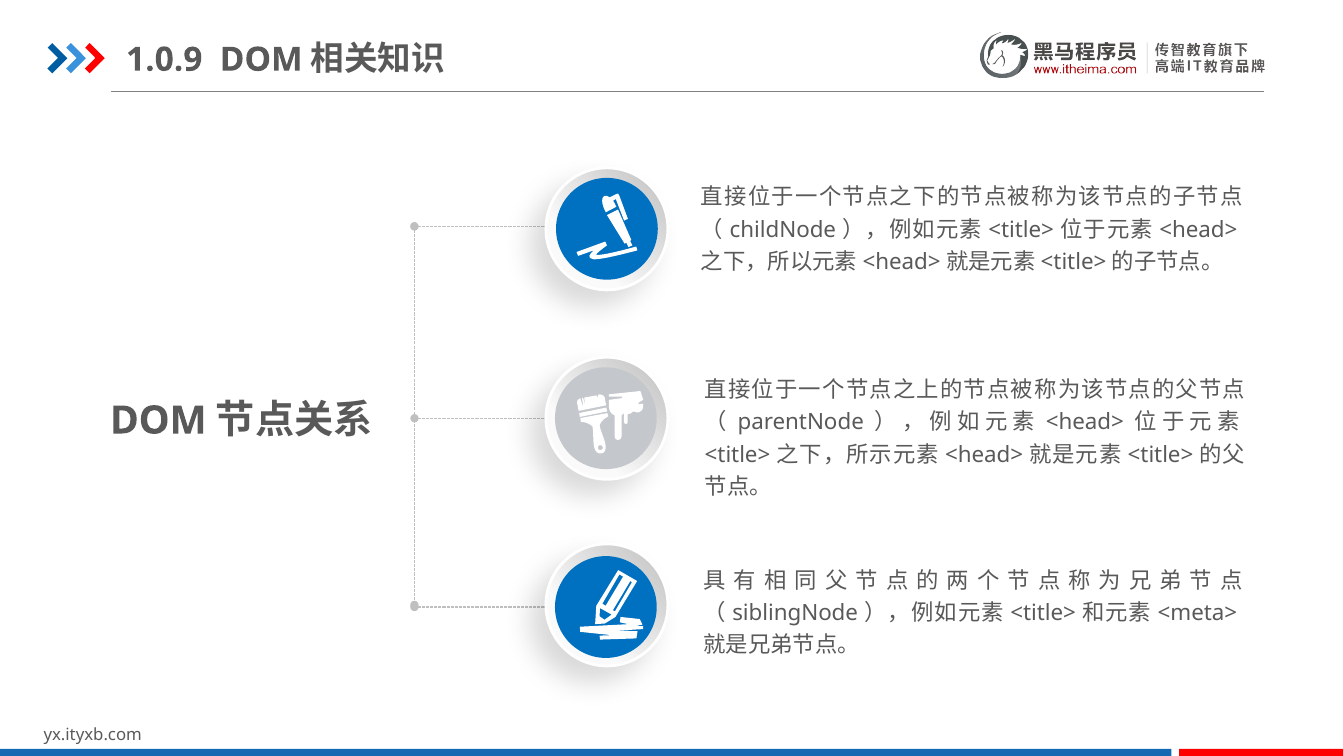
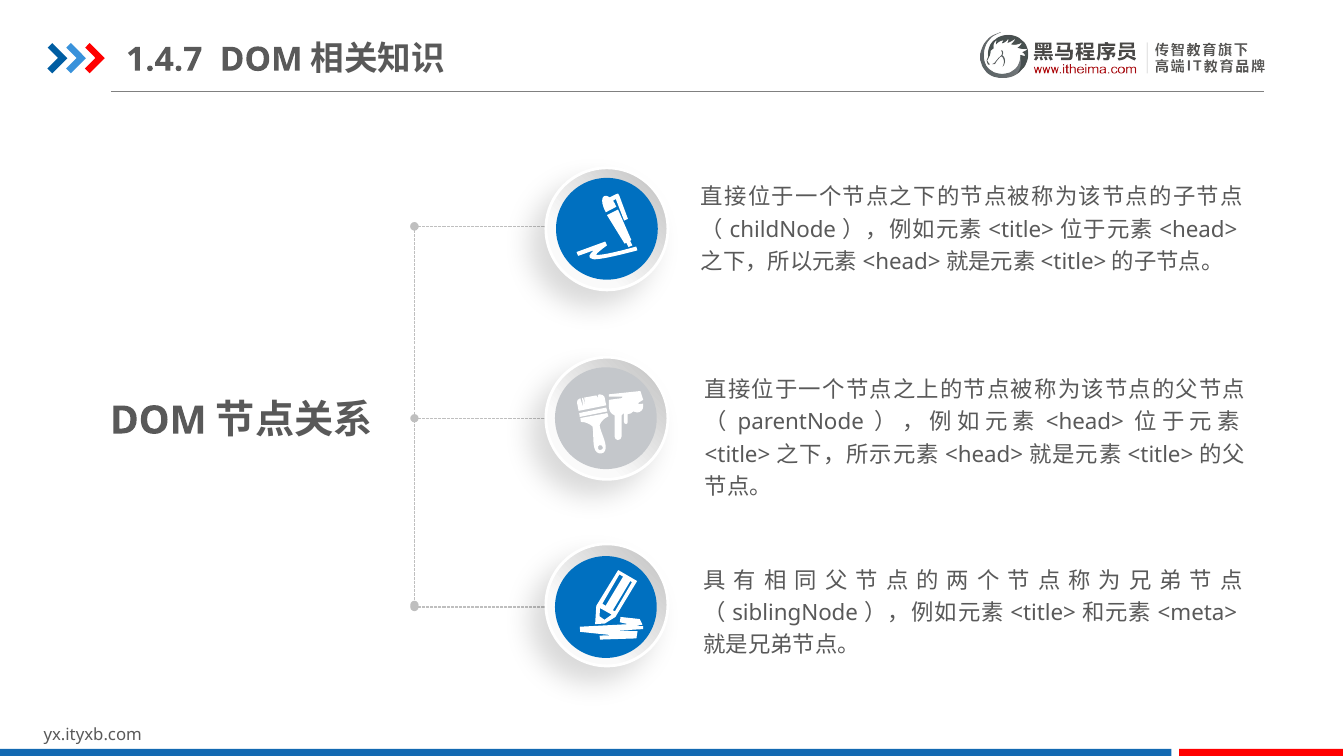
1.0.9: 1.0.9 -> 1.4.7 (164, 60)
